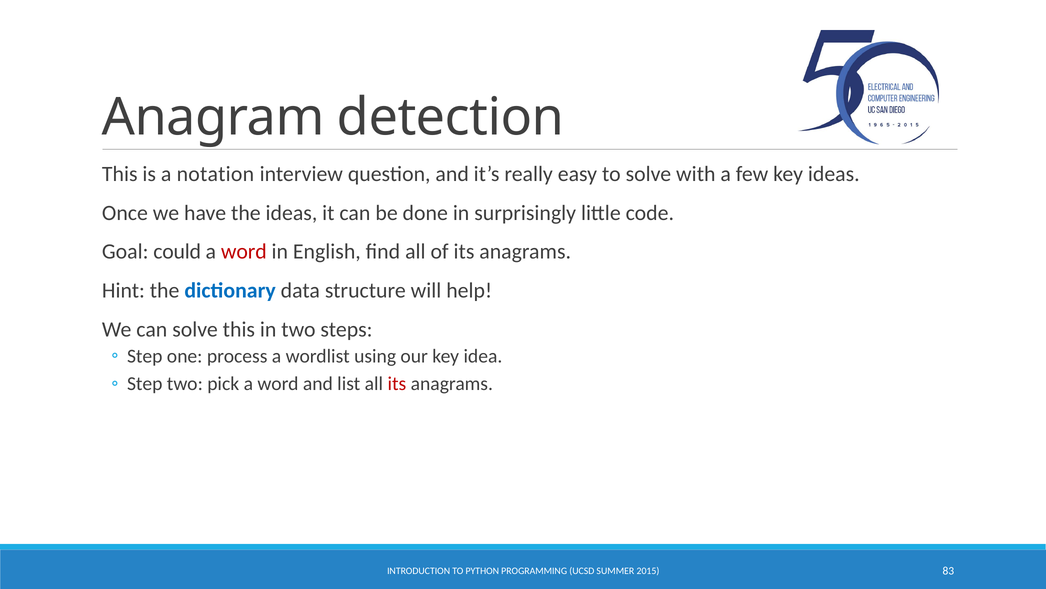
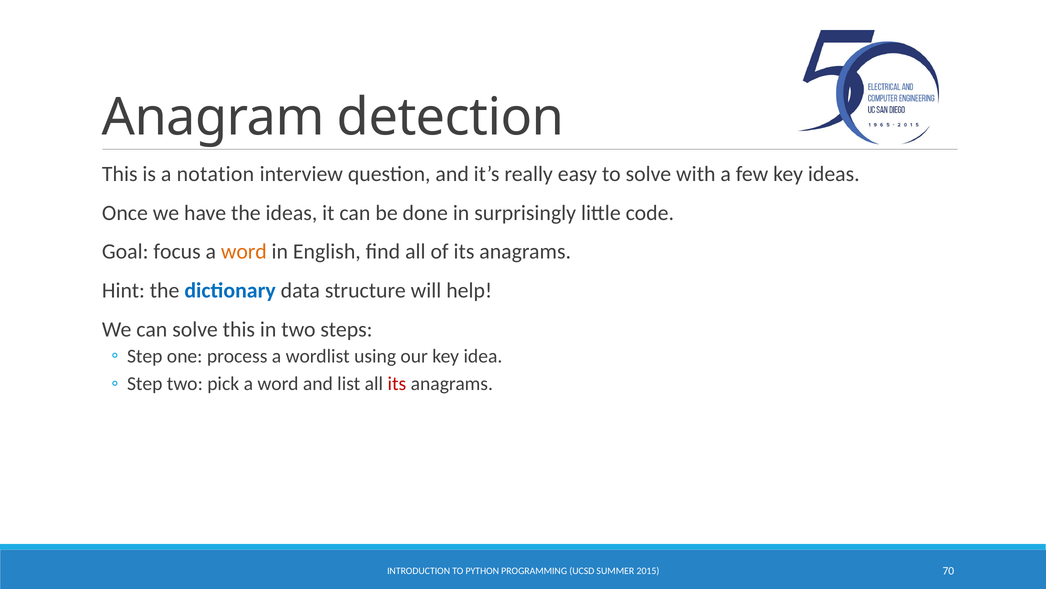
could: could -> focus (177, 252)
word colour: red -> orange (244, 252)
83: 83 -> 70 (948, 571)
